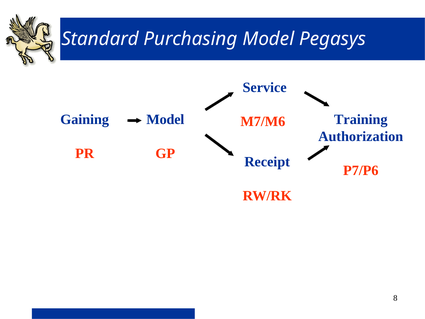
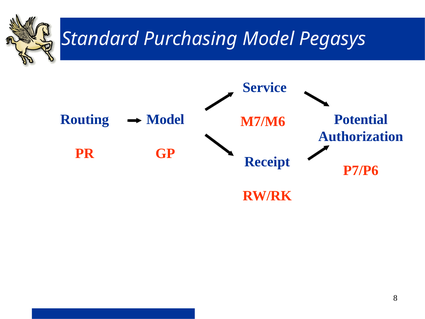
Gaining: Gaining -> Routing (85, 119)
Training: Training -> Potential (361, 119)
